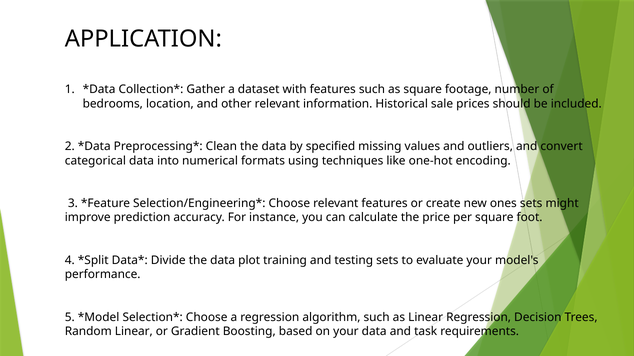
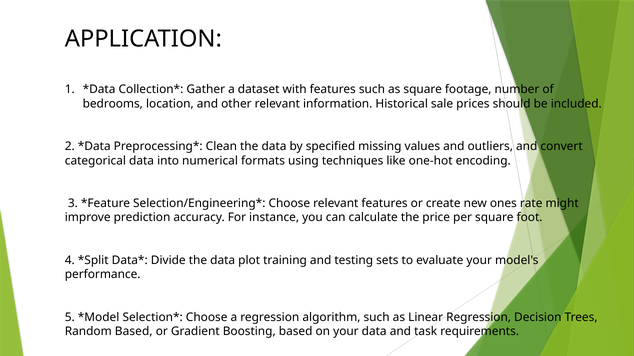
ones sets: sets -> rate (531, 204)
Random Linear: Linear -> Based (134, 332)
